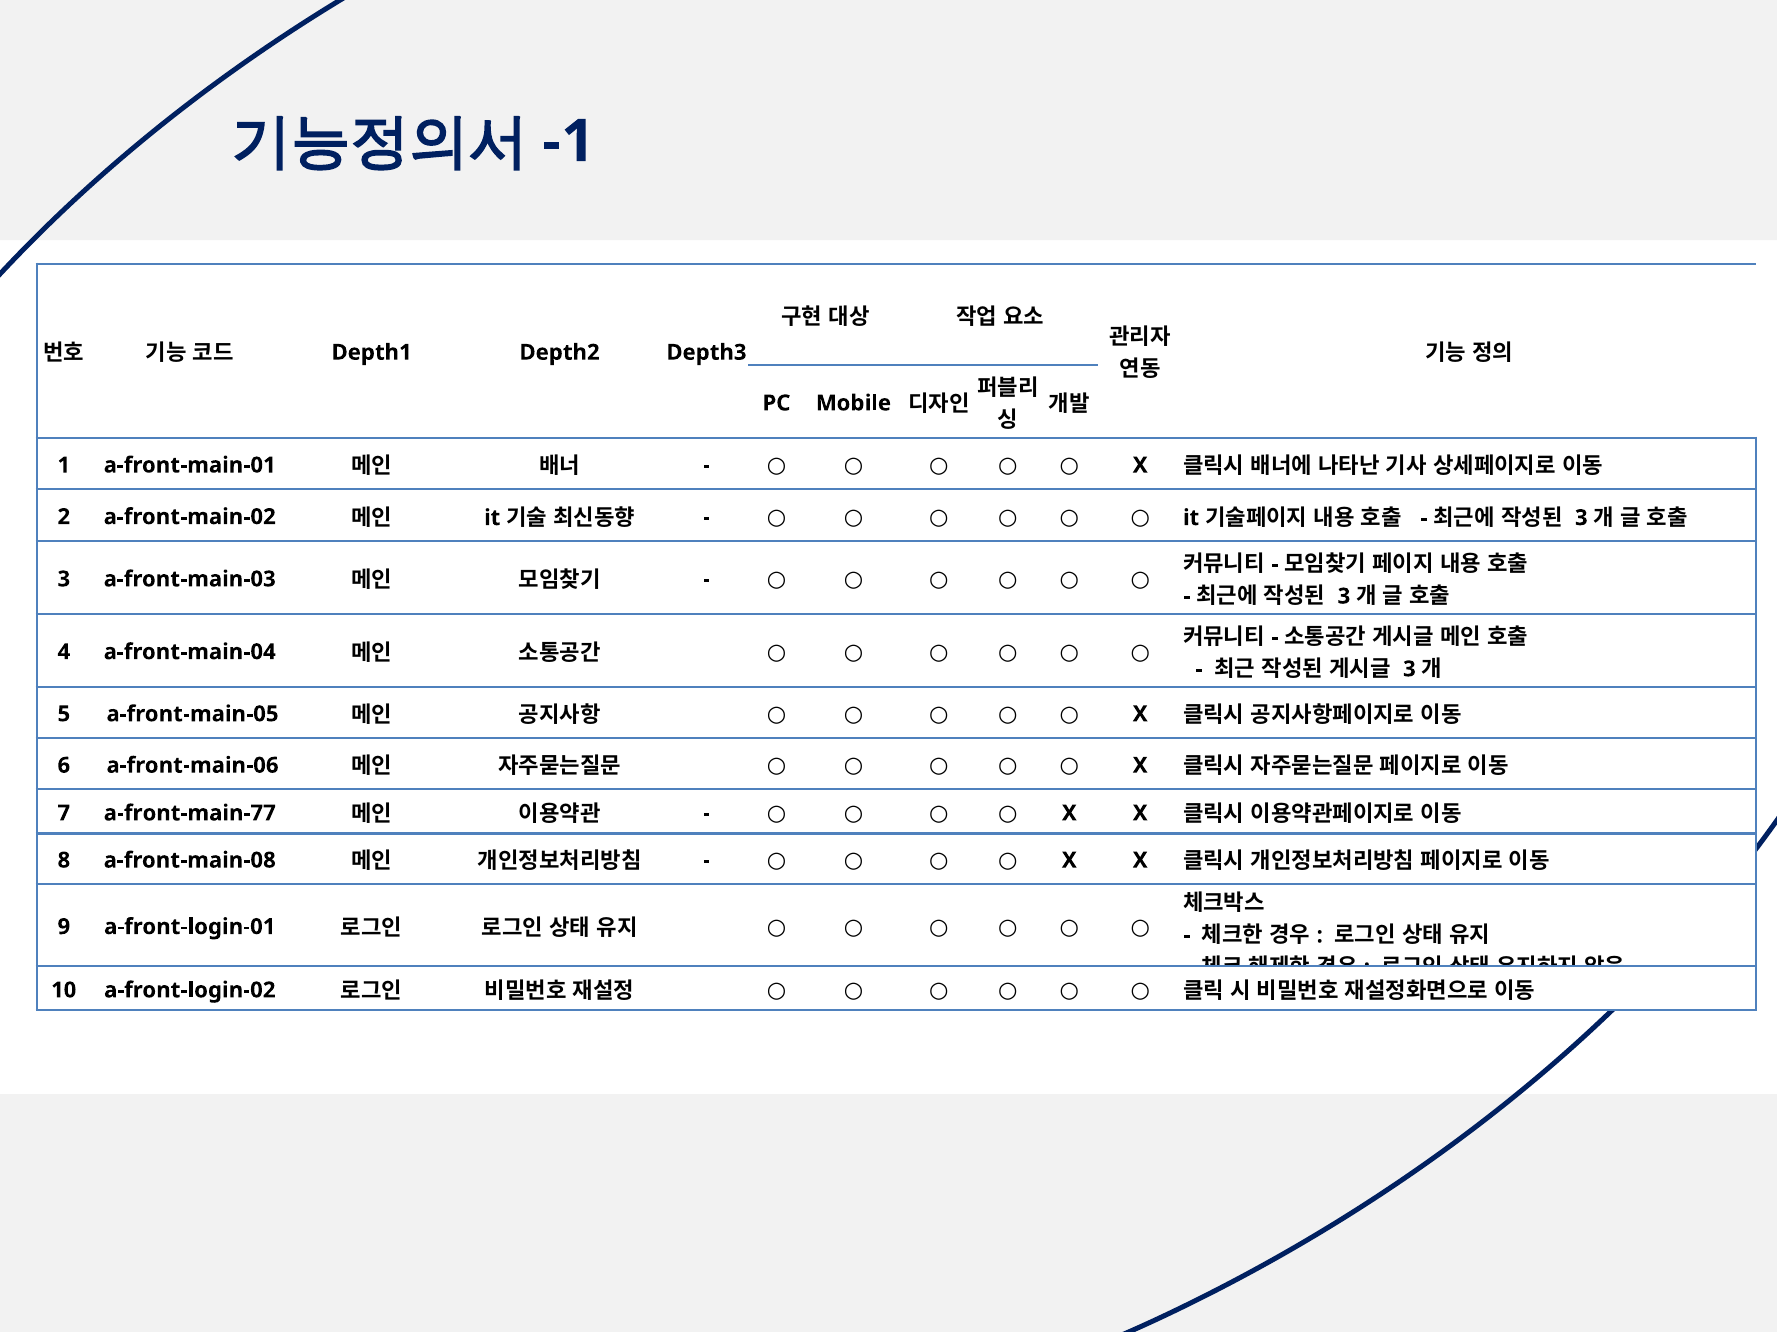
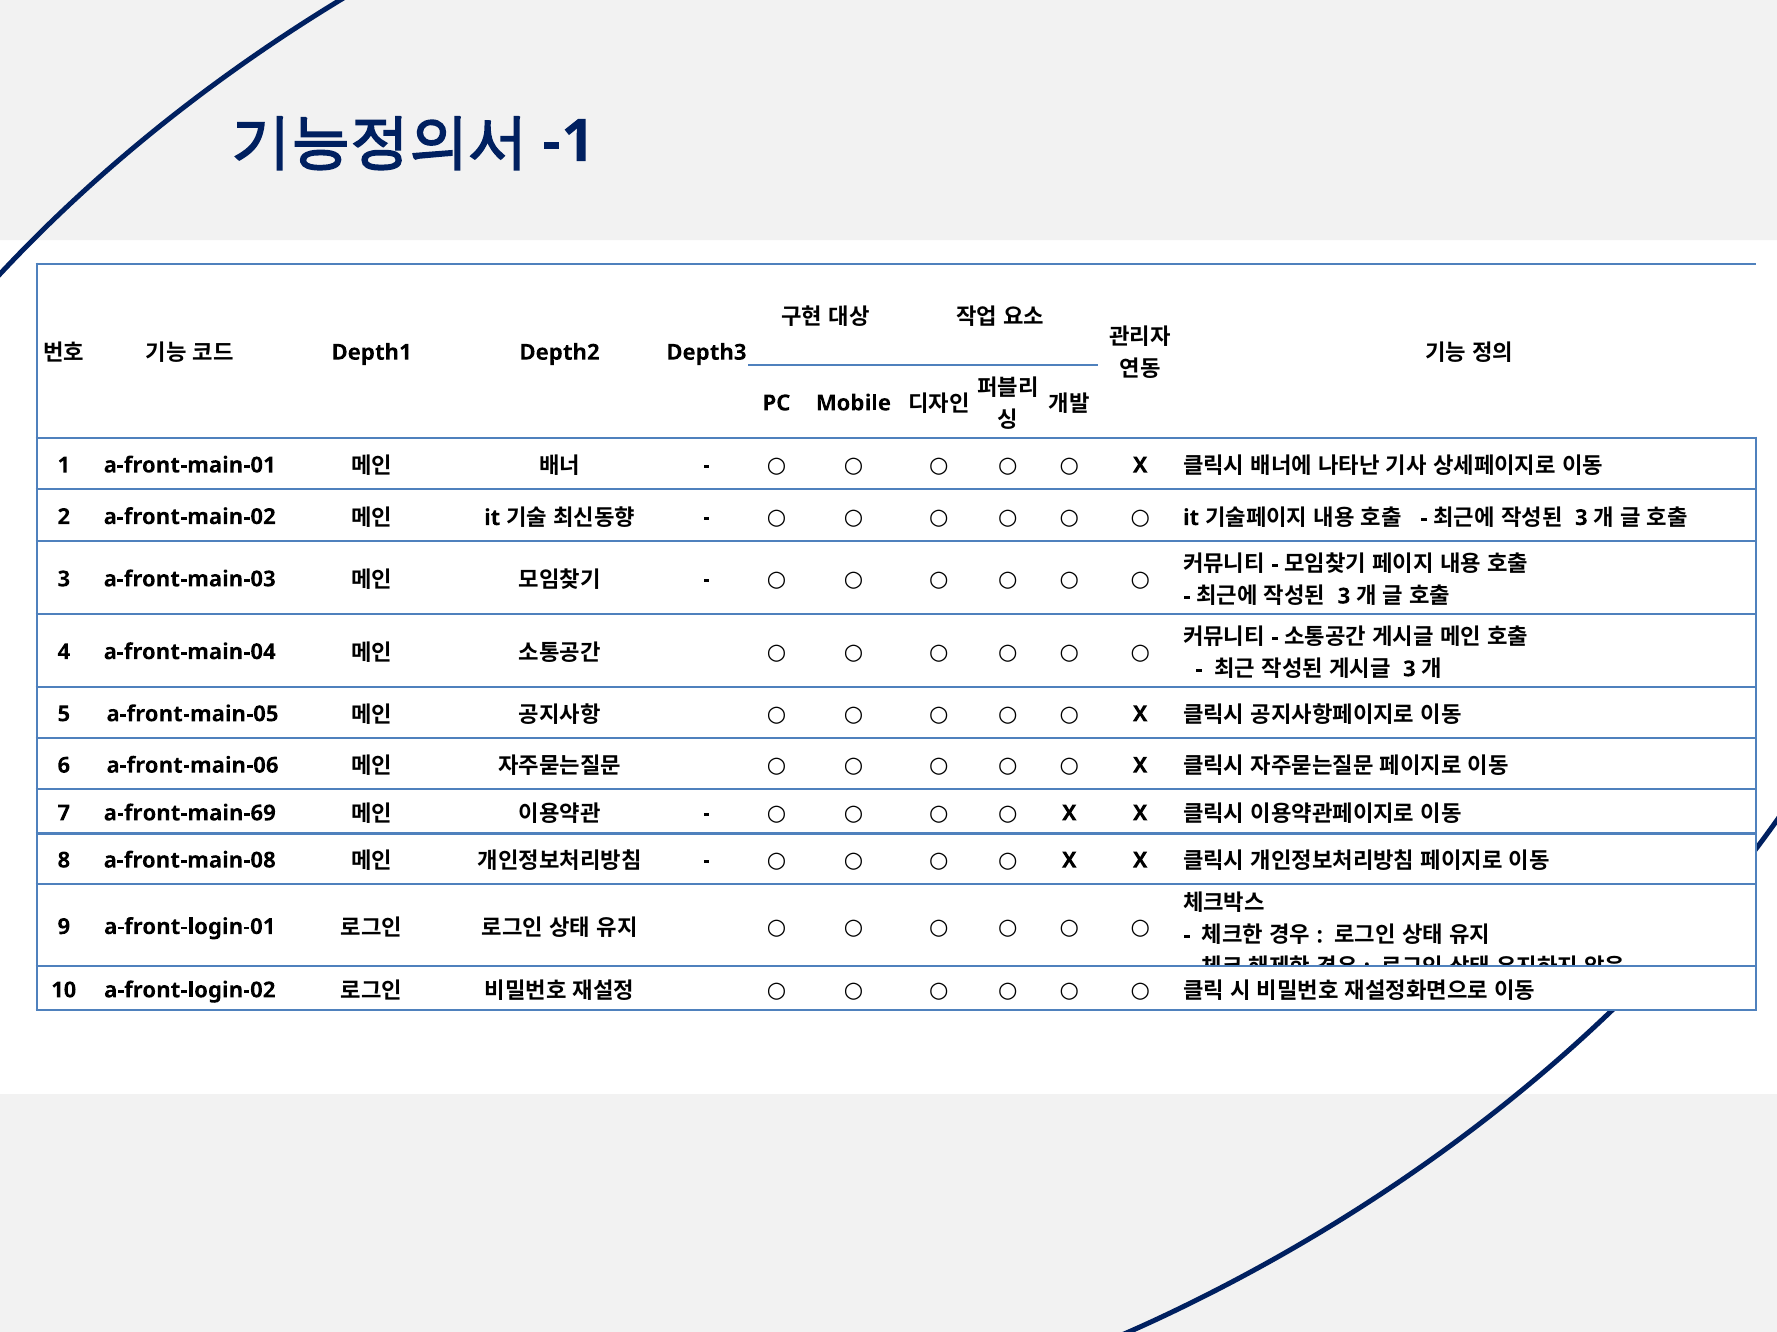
a-front-main-77: a-front-main-77 -> a-front-main-69 (190, 814)
